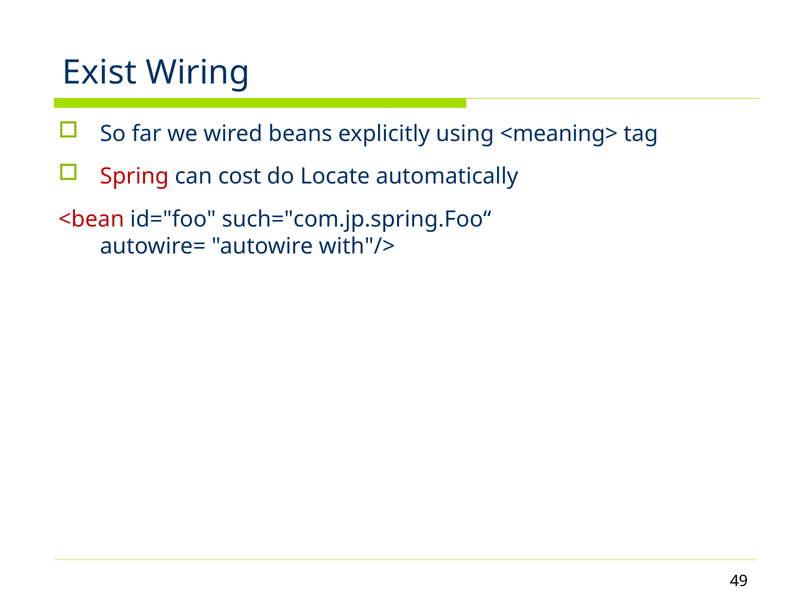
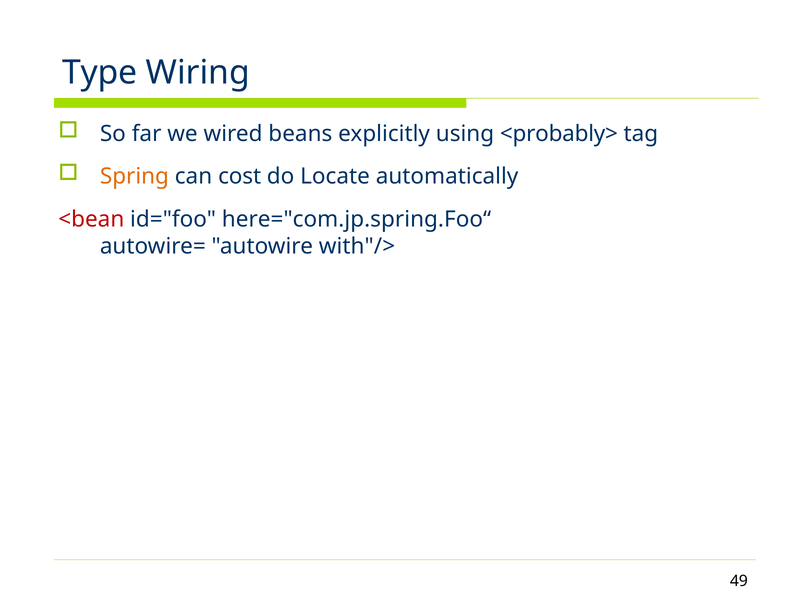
Exist: Exist -> Type (100, 73)
<meaning>: <meaning> -> <probably> (559, 134)
Spring colour: red -> orange (134, 177)
such="com.jp.spring.Foo“: such="com.jp.spring.Foo“ -> here="com.jp.spring.Foo“ (357, 219)
